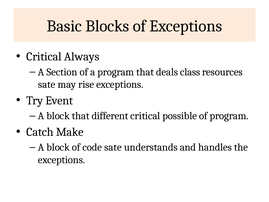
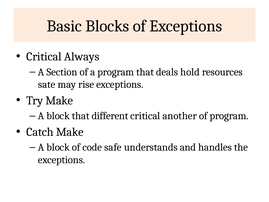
class: class -> hold (190, 72)
Try Event: Event -> Make (59, 100)
possible: possible -> another (180, 116)
code sate: sate -> safe (113, 147)
